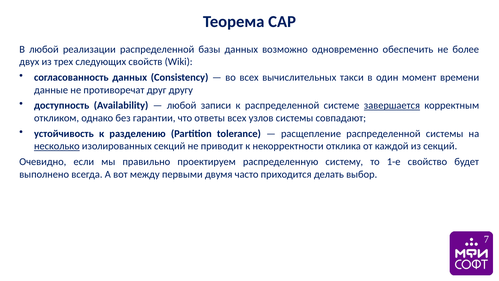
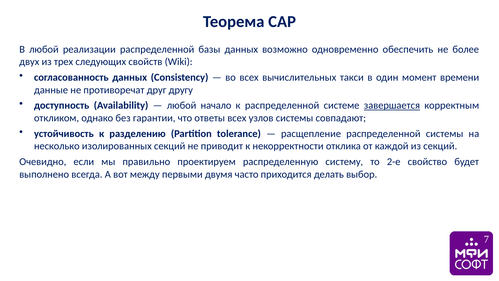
записи: записи -> начало (216, 105)
несколько underline: present -> none (57, 146)
1-е: 1-е -> 2-е (394, 162)
